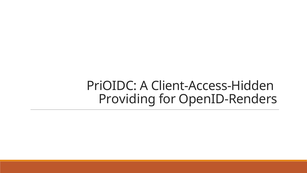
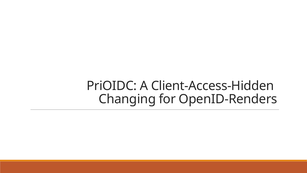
Providing: Providing -> Changing (127, 99)
